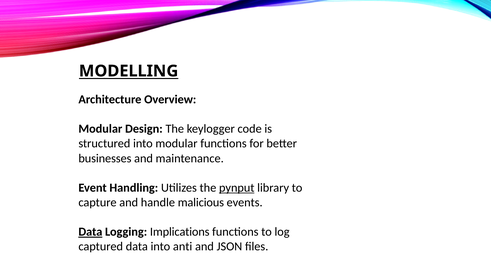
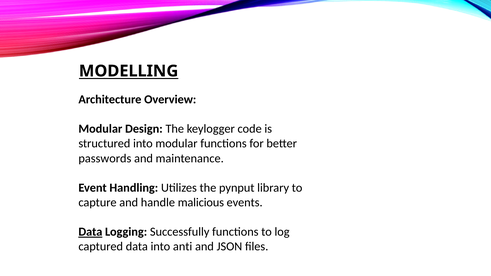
businesses: businesses -> passwords (105, 158)
pynput underline: present -> none (237, 188)
Implications: Implications -> Successfully (180, 232)
